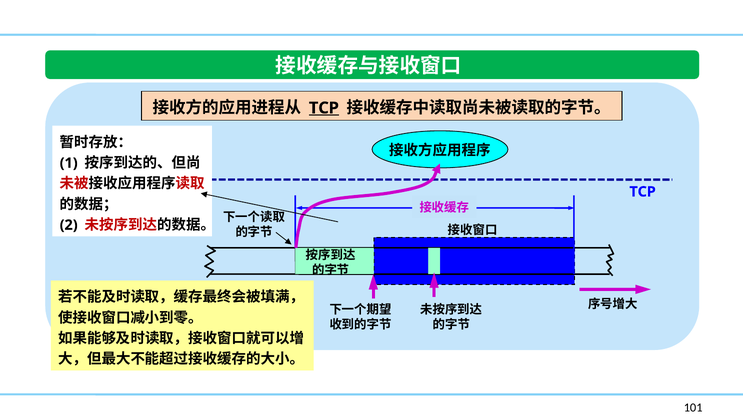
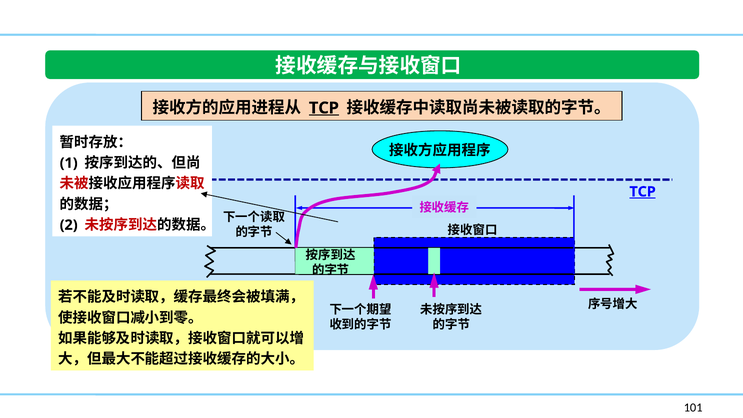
TCP underline: none -> present (643, 192)
